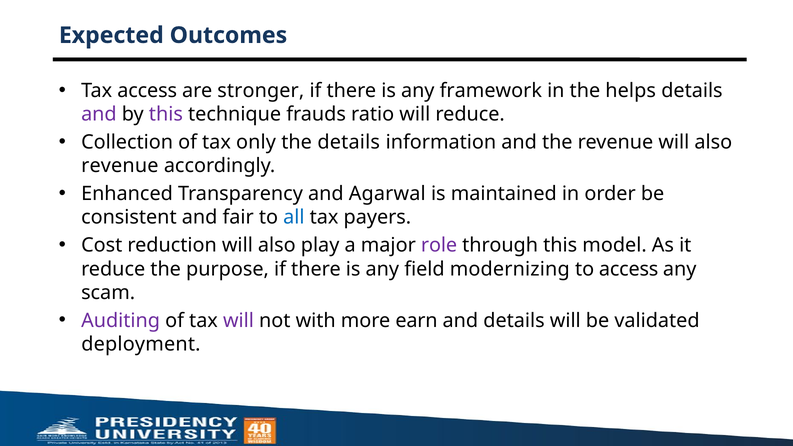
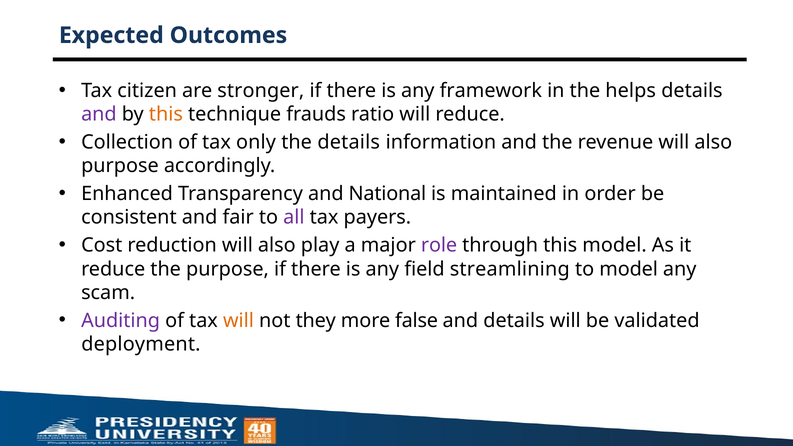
Tax access: access -> citizen (147, 91)
this colour: purple -> orange (166, 114)
revenue: revenue -> purpose (120, 166)
Agarwal: Agarwal -> National (387, 194)
all colour: blue -> purple (294, 217)
modernizing: modernizing -> streamlining (510, 269)
to access: access -> model (629, 269)
will colour: purple -> orange (238, 321)
with: with -> they (316, 321)
earn: earn -> false (417, 321)
